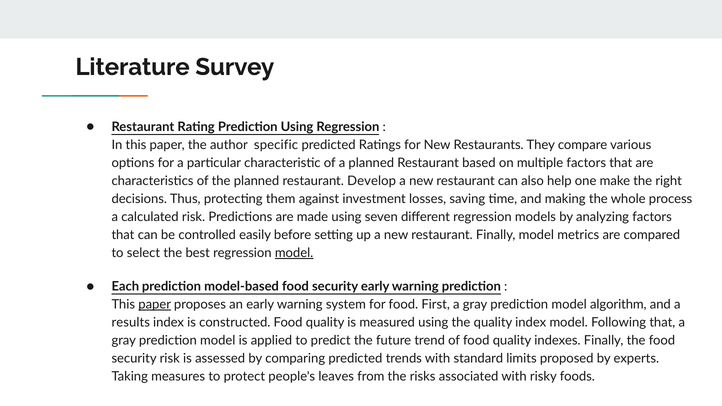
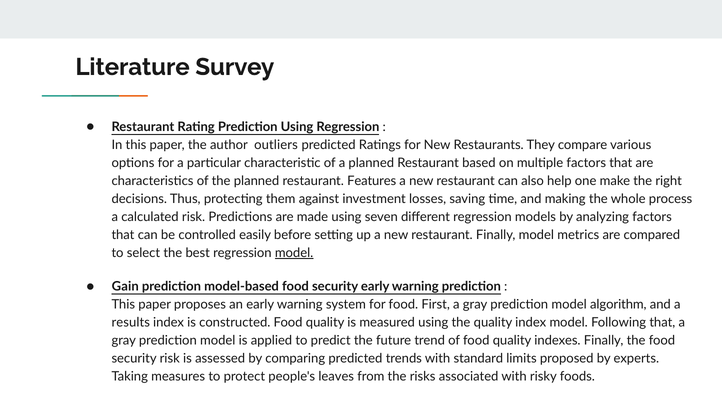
specific: specific -> outliers (276, 145)
Develop: Develop -> Features (372, 181)
Each: Each -> Gain (125, 287)
paper underline: present -> none (155, 305)
